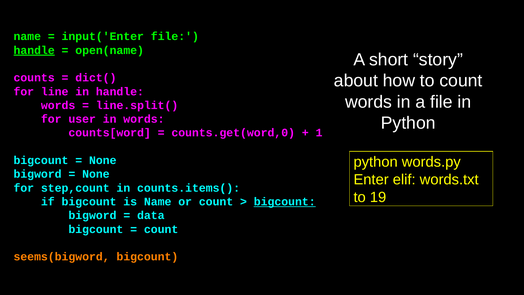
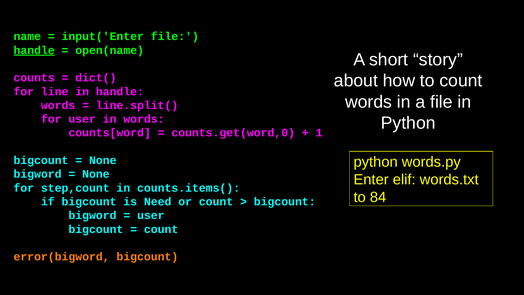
19: 19 -> 84 (378, 197)
is Name: Name -> Need (158, 202)
bigcount underline: present -> none (285, 202)
data: data -> user (151, 215)
seems(bigword: seems(bigword -> error(bigword (62, 257)
